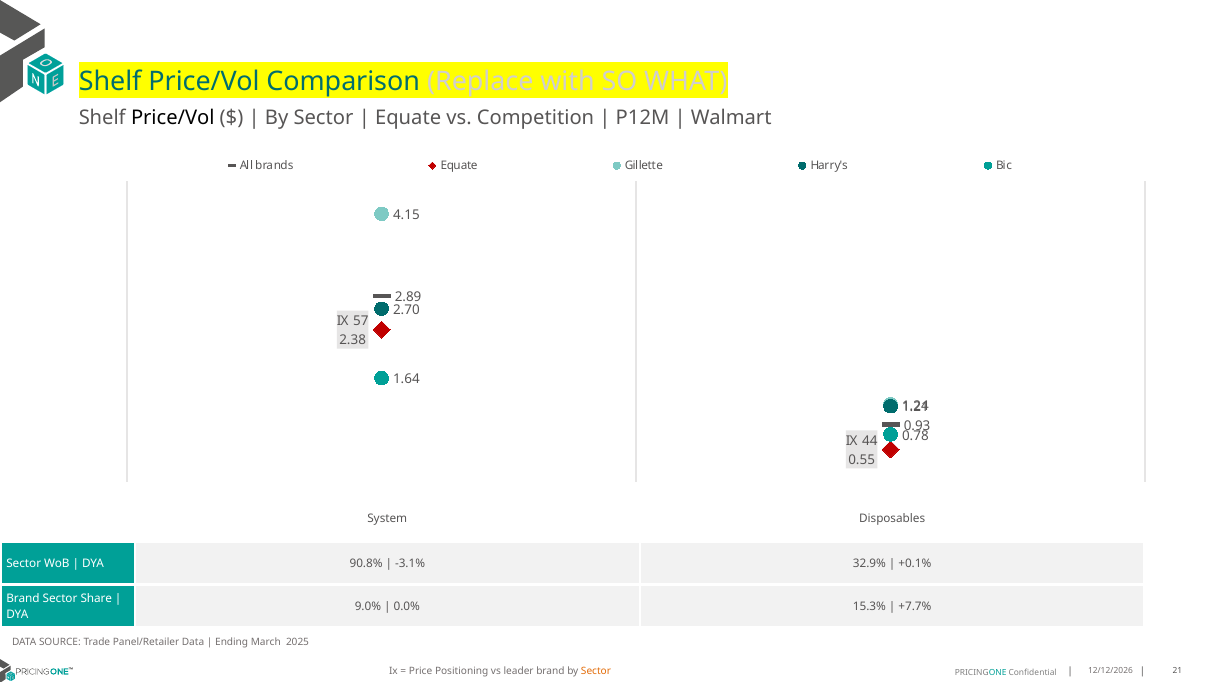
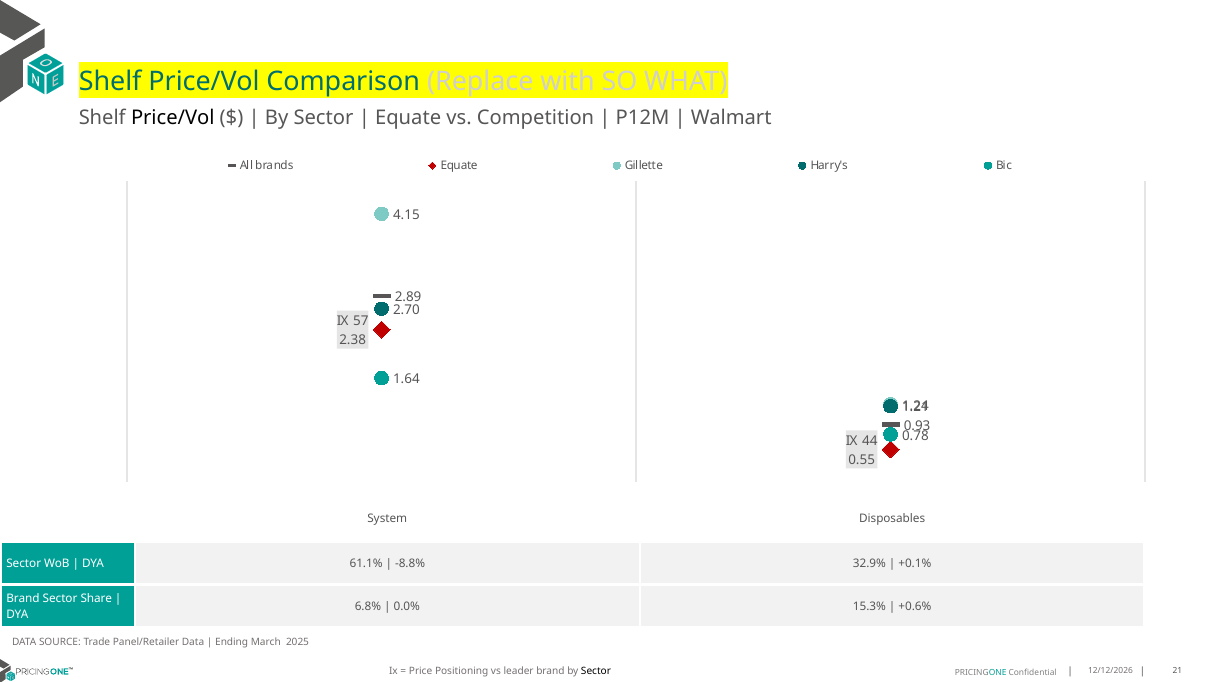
90.8%: 90.8% -> 61.1% (366, 563)
-3.1%: -3.1% -> -8.8% (410, 563)
9.0%: 9.0% -> 6.8% (368, 606)
+7.7%: +7.7% -> +0.6% (915, 606)
Sector colour: orange -> black (596, 671)
